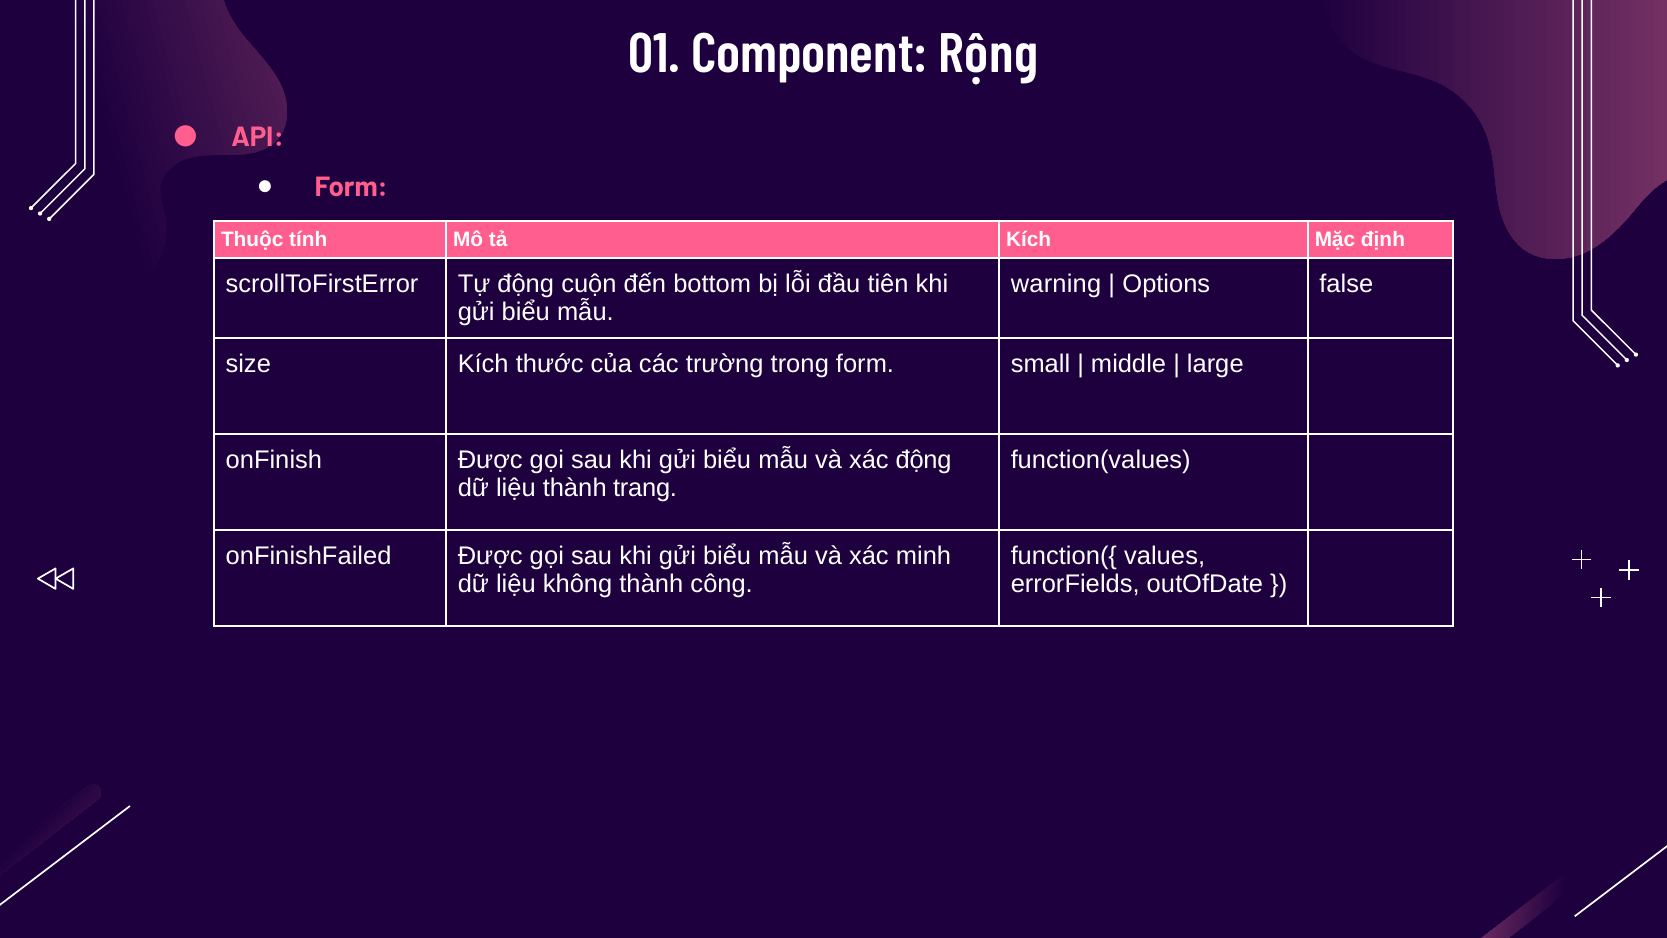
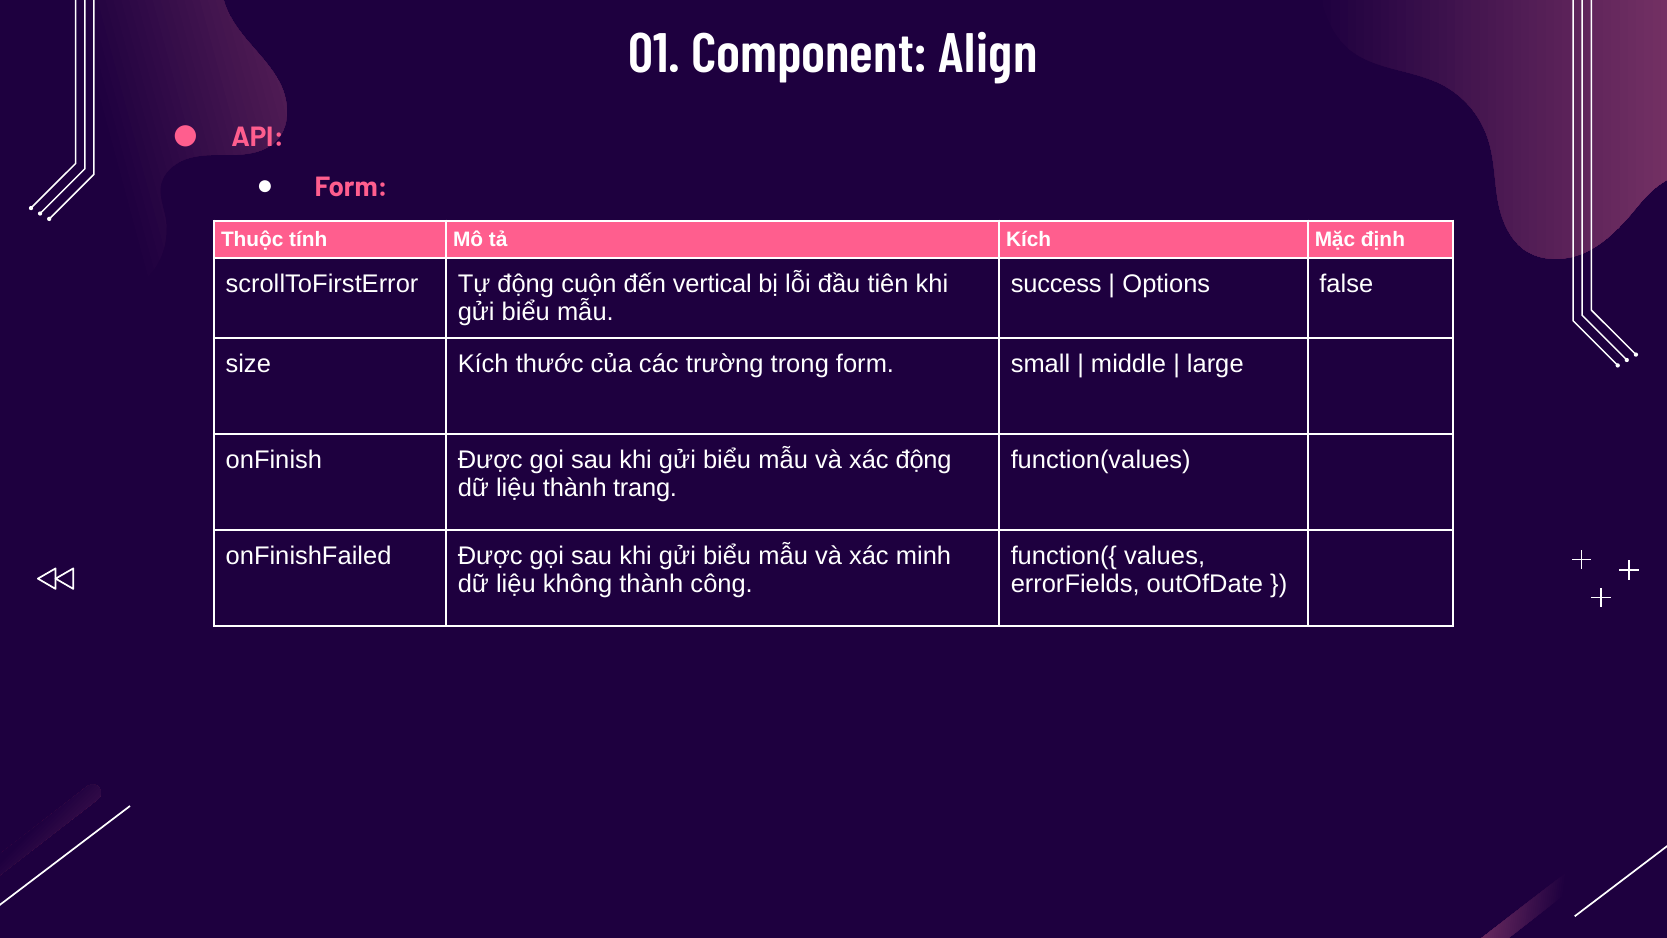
Rộng: Rộng -> Align (988, 54)
bottom: bottom -> vertical (712, 284)
warning: warning -> success (1056, 284)
